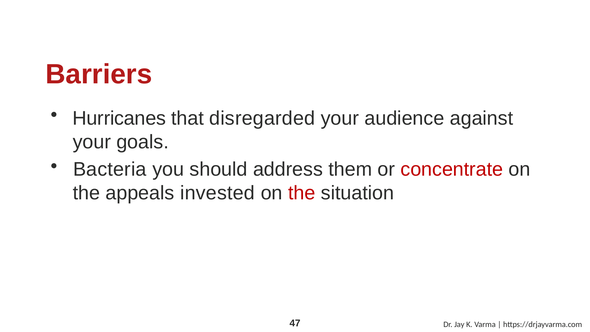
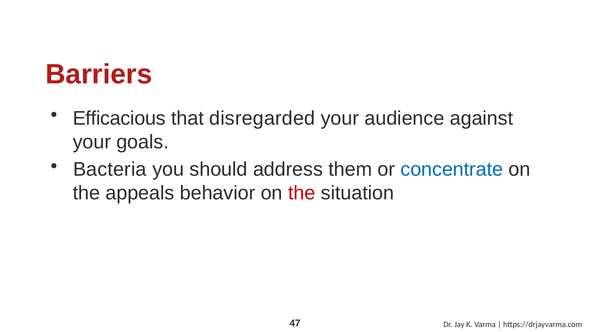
Hurricanes: Hurricanes -> Efficacious (119, 118)
concentrate colour: red -> blue (452, 169)
invested: invested -> behavior (218, 193)
